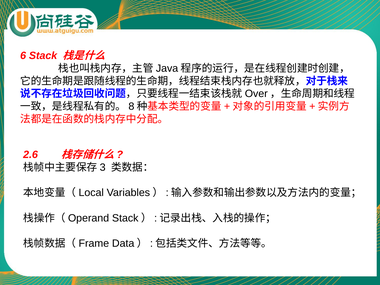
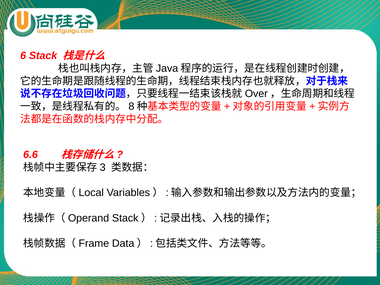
2.6: 2.6 -> 6.6 (31, 155)
